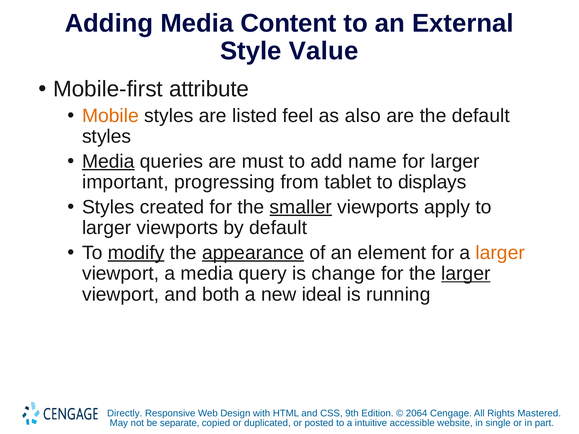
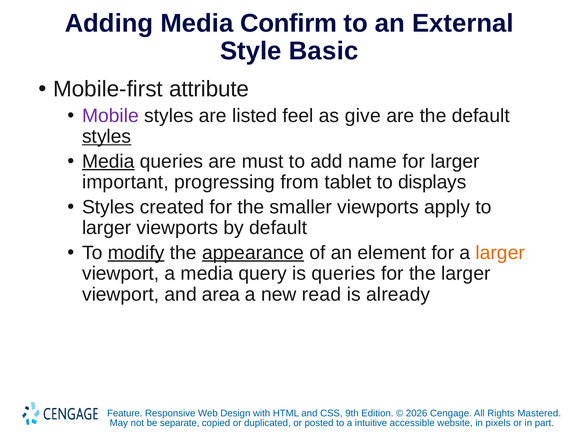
Content: Content -> Confirm (289, 23)
Value: Value -> Basic (324, 51)
Mobile colour: orange -> purple (110, 116)
also: also -> give (363, 116)
styles underline: none -> present (107, 137)
smaller underline: present -> none (301, 207)
is change: change -> queries (344, 274)
larger underline: present -> none (466, 274)
both: both -> area (221, 295)
ideal: ideal -> read (322, 295)
running: running -> already (398, 295)
Directly: Directly -> Feature (125, 414)
2064: 2064 -> 2026 (417, 414)
single: single -> pixels (498, 423)
